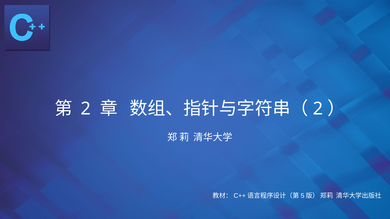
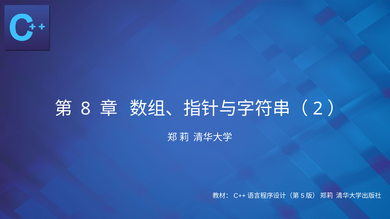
2: 2 -> 8 (86, 109)
